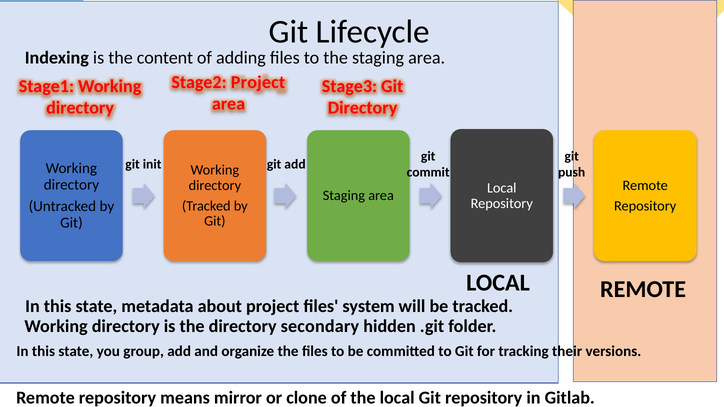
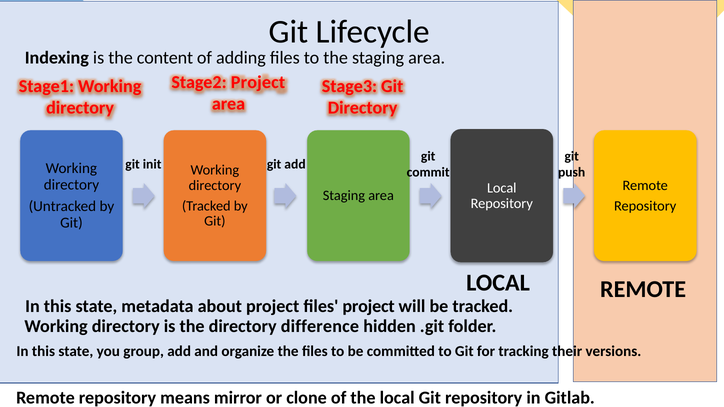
files system: system -> project (369, 307)
secondary: secondary -> difference (320, 327)
